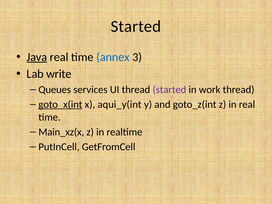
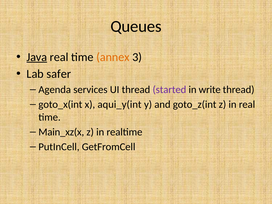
Started: Started -> Queues (136, 26)
annex colour: blue -> orange (113, 57)
write: write -> safer (59, 74)
Queues: Queues -> Agenda (55, 90)
work: work -> write (210, 90)
goto_x(int underline: present -> none (60, 104)
